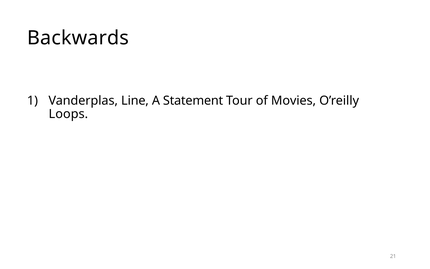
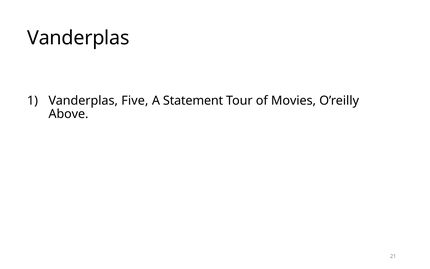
Backwards: Backwards -> Vanderplas (78, 38)
Line: Line -> Five (135, 101)
Loops: Loops -> Above (68, 114)
